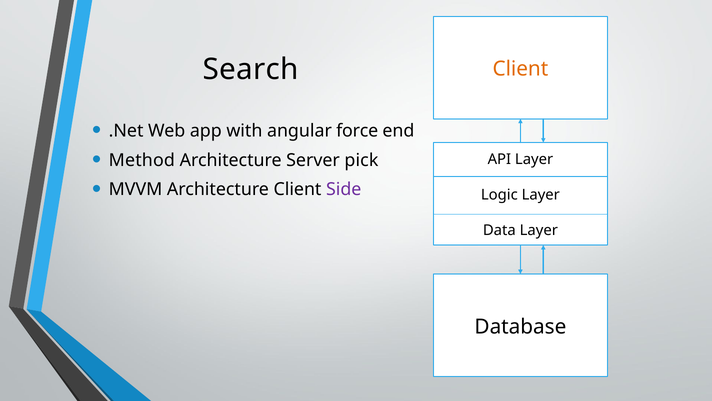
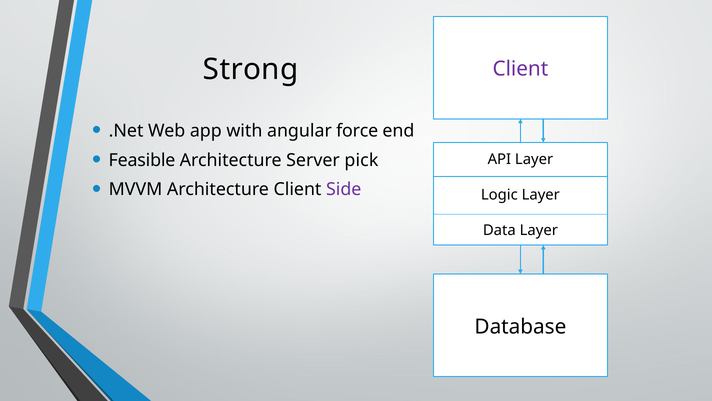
Search: Search -> Strong (251, 70)
Client colour: orange -> purple (520, 69)
Method: Method -> Feasible (142, 160)
